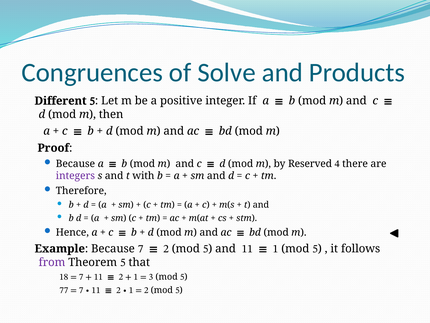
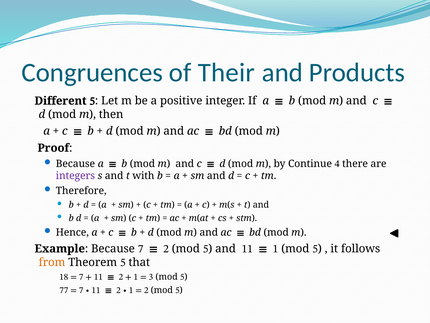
Solve: Solve -> Their (226, 73)
Reserved: Reserved -> Continue (310, 163)
from colour: purple -> orange (52, 262)
